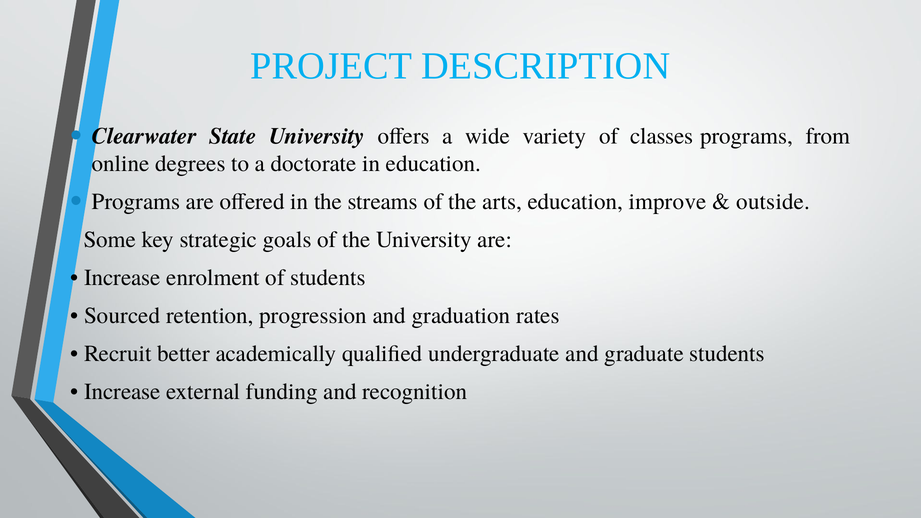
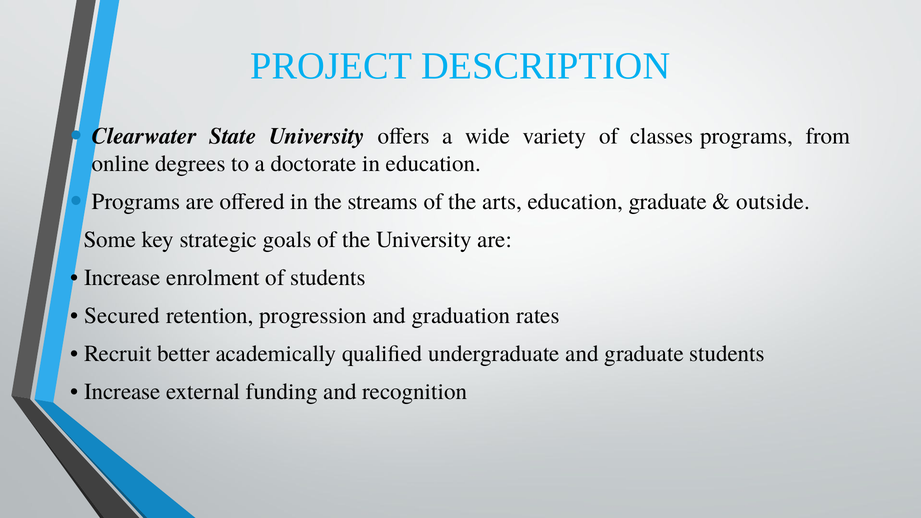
education improve: improve -> graduate (668, 202)
Sourced: Sourced -> Secured (122, 316)
